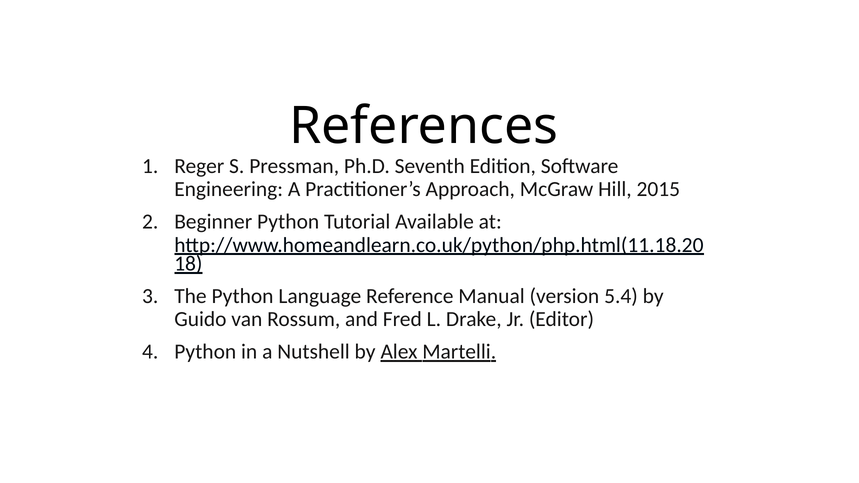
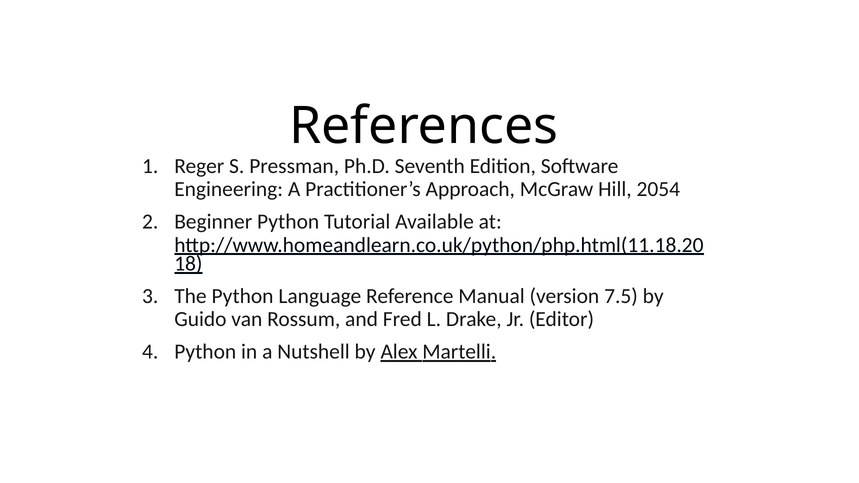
2015: 2015 -> 2054 (658, 189)
5.4: 5.4 -> 7.5 (621, 296)
